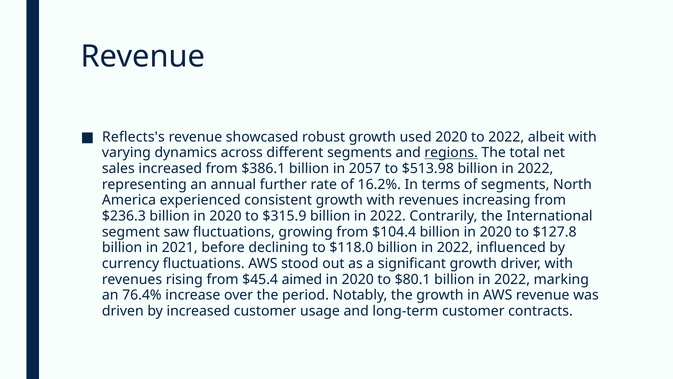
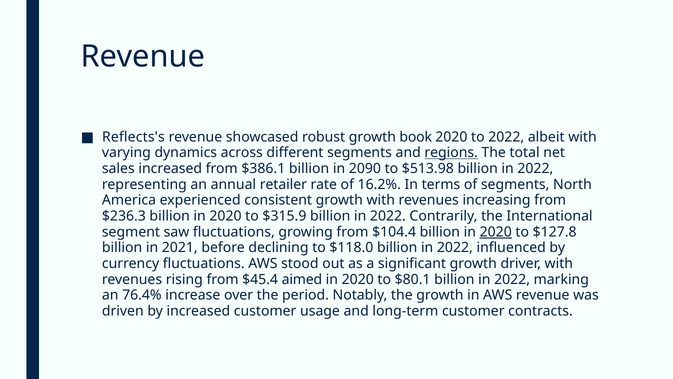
used: used -> book (416, 137)
2057: 2057 -> 2090 (365, 168)
further: further -> retailer (283, 184)
2020 underline: none -> present (496, 232)
